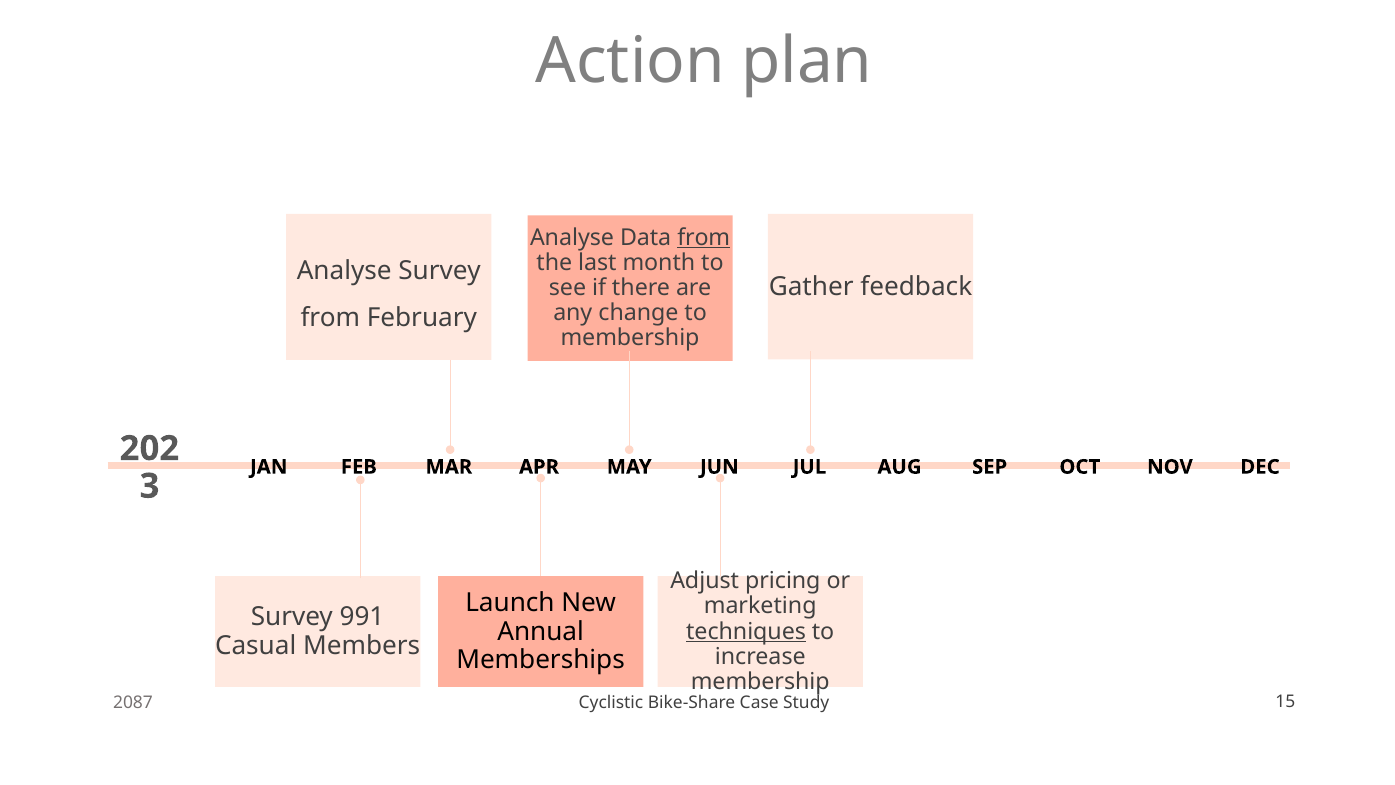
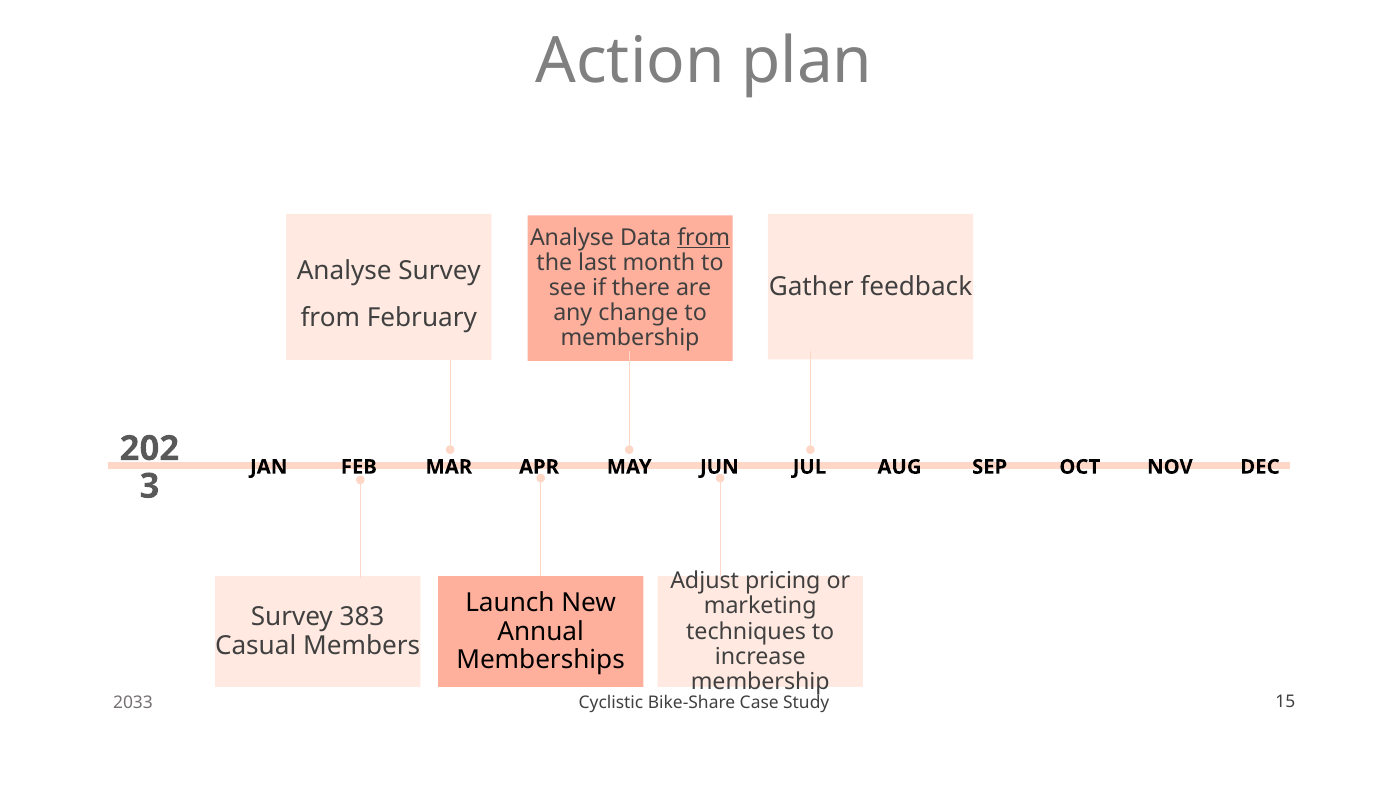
991: 991 -> 383 (362, 617)
techniques underline: present -> none (746, 631)
2087: 2087 -> 2033 (133, 703)
